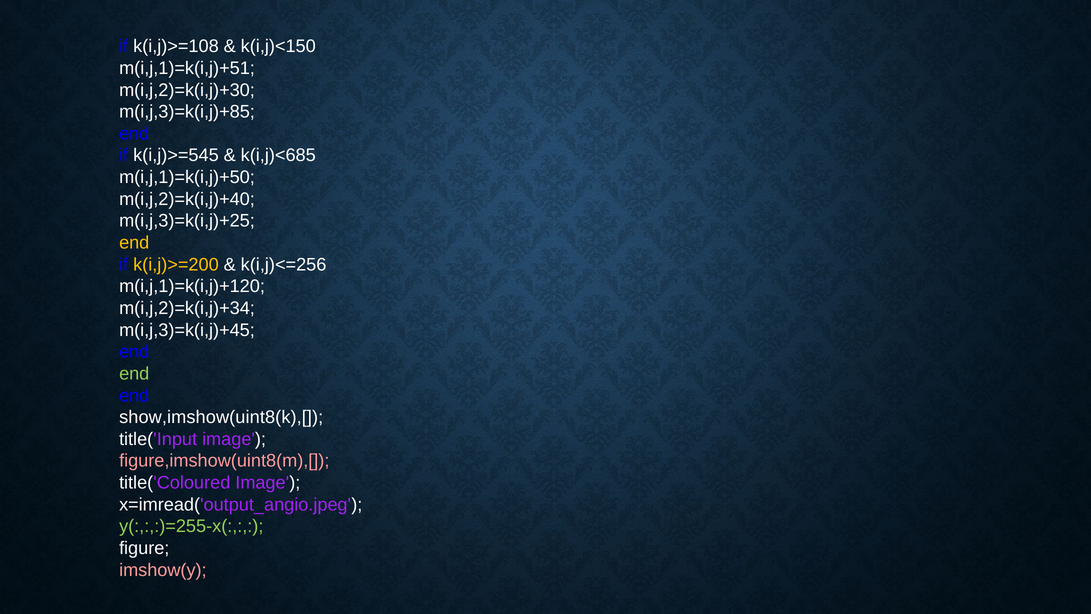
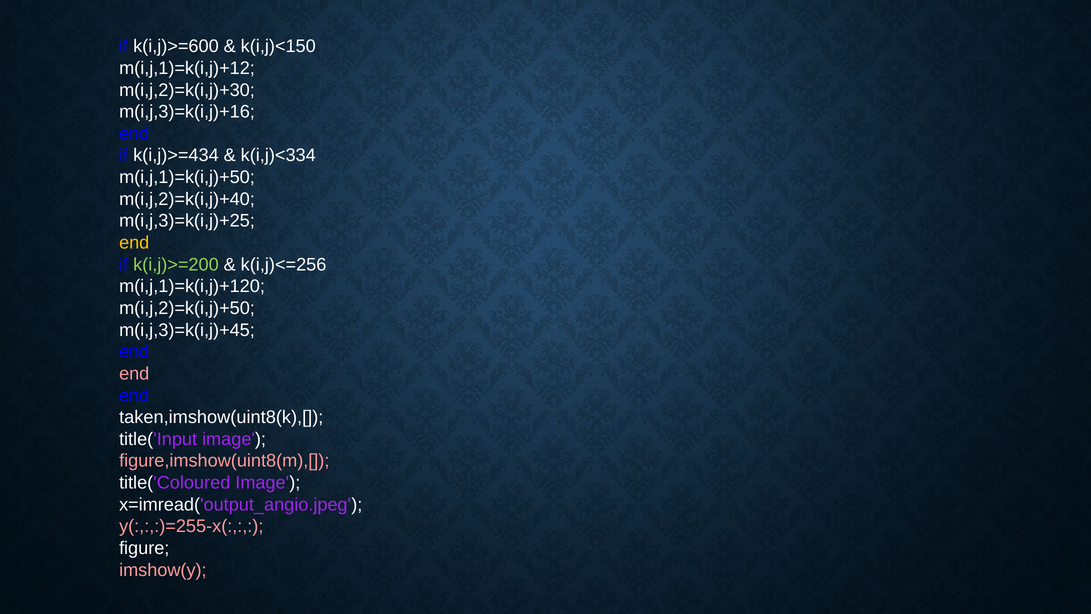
k(i,j)>=108: k(i,j)>=108 -> k(i,j)>=600 (176, 46)
m(i,j,1)=k(i,j)+51: m(i,j,1)=k(i,j)+51 -> m(i,j,1)=k(i,j)+12 (187, 68)
m(i,j,3)=k(i,j)+85: m(i,j,3)=k(i,j)+85 -> m(i,j,3)=k(i,j)+16 (187, 112)
k(i,j)>=545: k(i,j)>=545 -> k(i,j)>=434 (176, 155)
k(i,j)<685: k(i,j)<685 -> k(i,j)<334 (278, 155)
k(i,j)>=200 colour: yellow -> light green (176, 264)
m(i,j,2)=k(i,j)+34: m(i,j,2)=k(i,j)+34 -> m(i,j,2)=k(i,j)+50 (187, 308)
end colour: light green -> pink (134, 373)
show,imshow(uint8(k),[: show,imshow(uint8(k),[ -> taken,imshow(uint8(k),[ (221, 417)
y(:,:,:)=255-x( colour: light green -> pink (191, 526)
